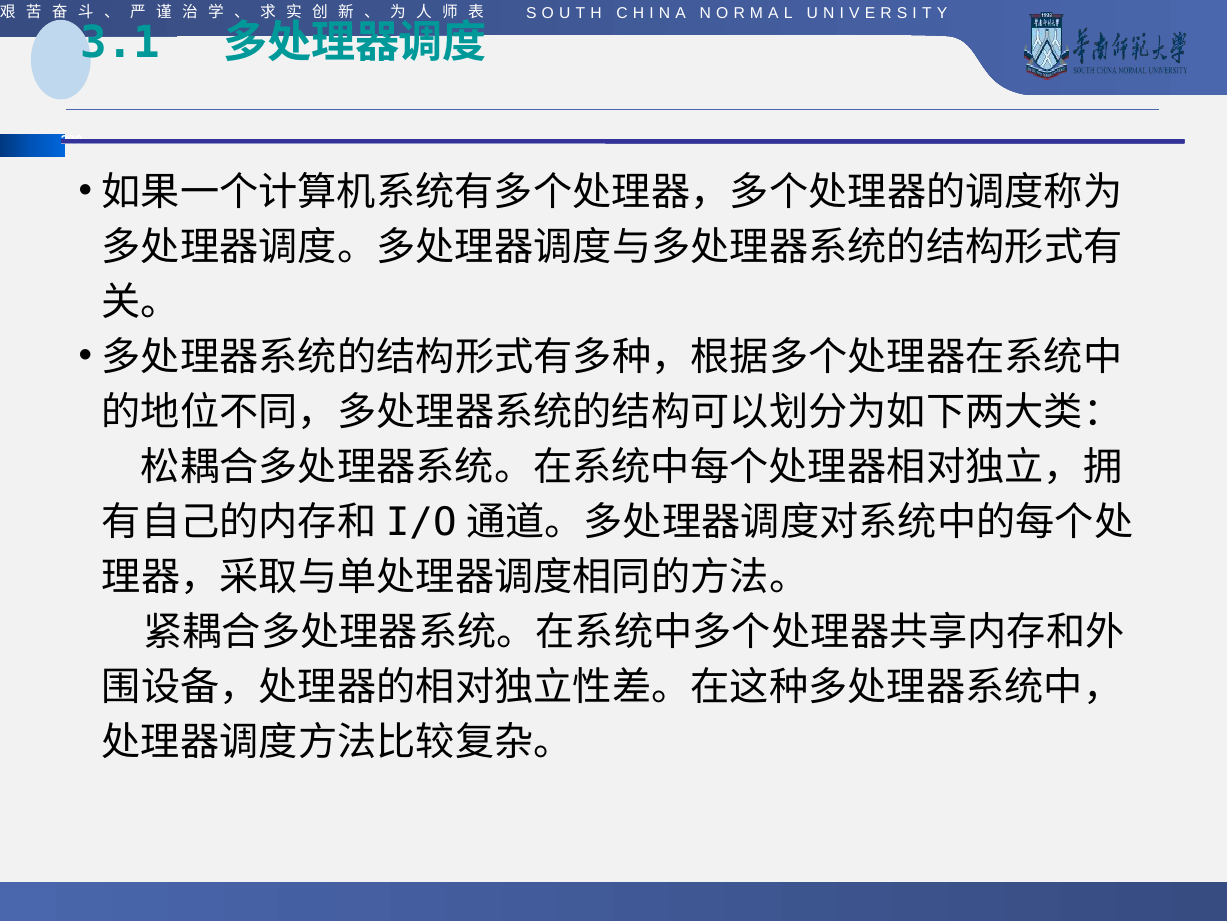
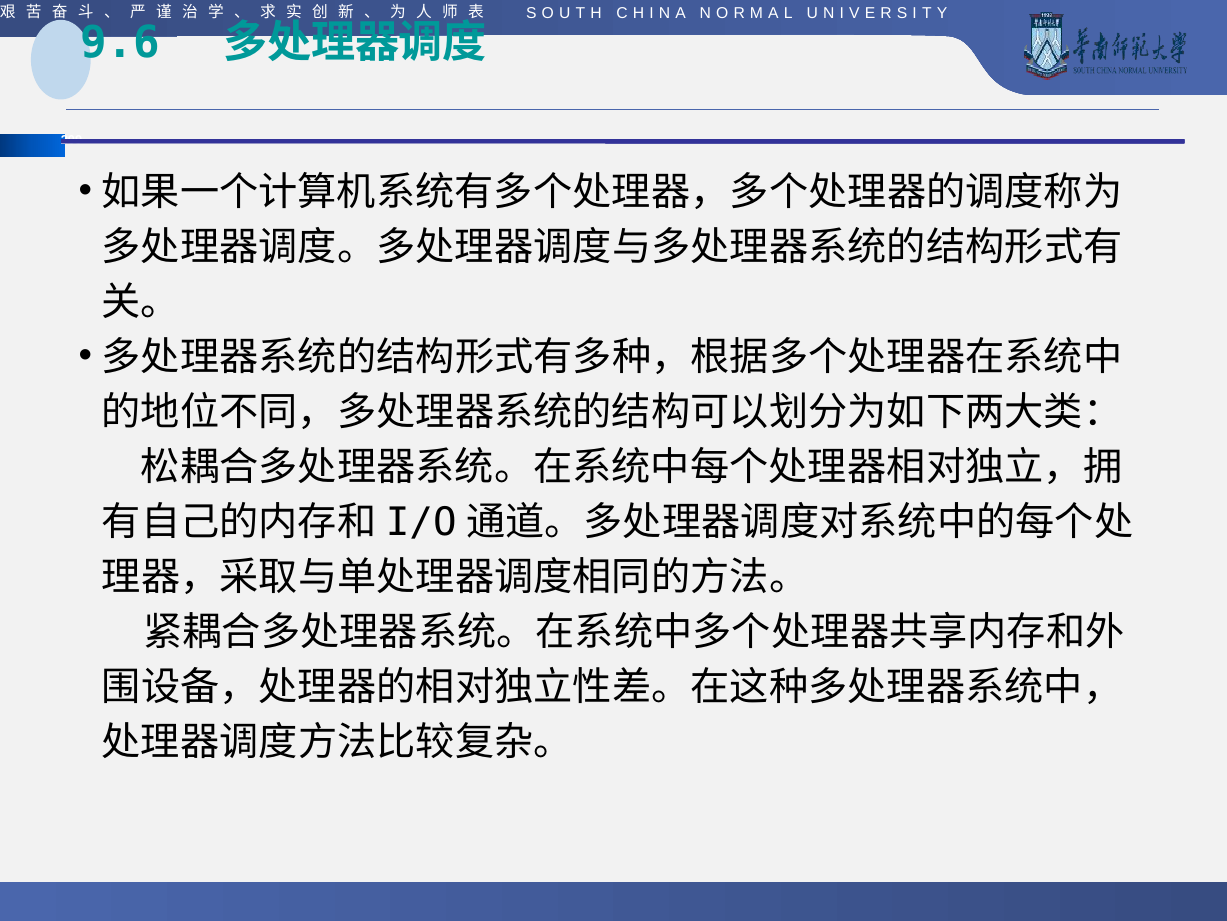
3.1: 3.1 -> 9.6 (120, 42)
